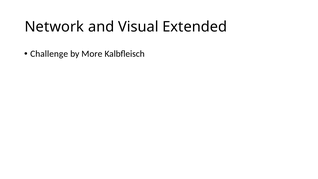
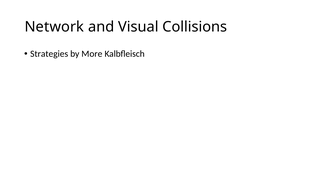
Extended: Extended -> Collisions (195, 27)
Challenge: Challenge -> Strategies (49, 54)
